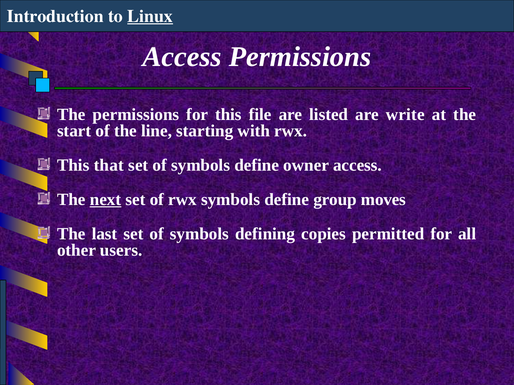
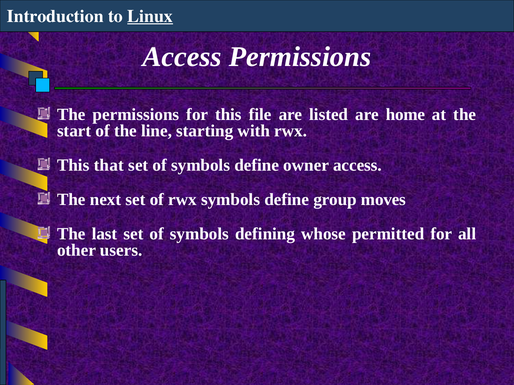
write: write -> home (405, 115)
next underline: present -> none (106, 200)
copies: copies -> whose (324, 234)
